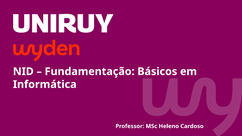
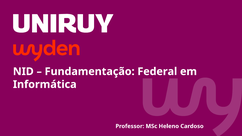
Básicos: Básicos -> Federal (157, 72)
